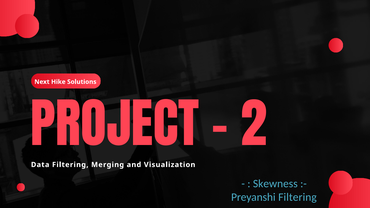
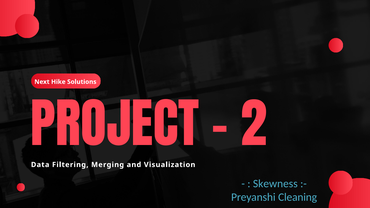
Filtering: Filtering -> Cleaning (298, 197)
